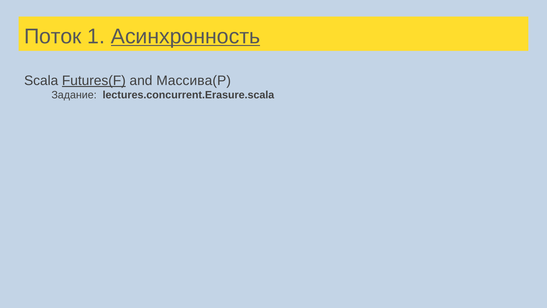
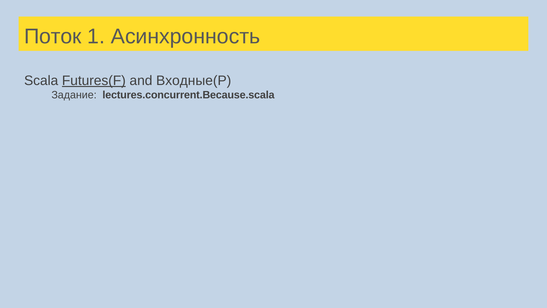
Асинхронность underline: present -> none (186, 36)
Массива(P: Массива(P -> Входные(P (194, 81)
lectures.concurrent.Erasure.scala: lectures.concurrent.Erasure.scala -> lectures.concurrent.Because.scala (188, 95)
